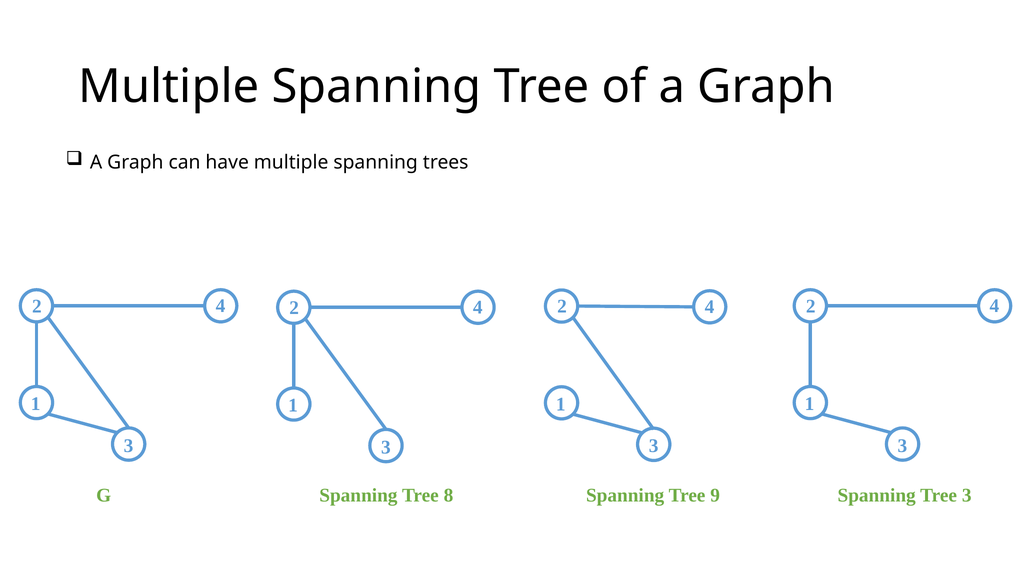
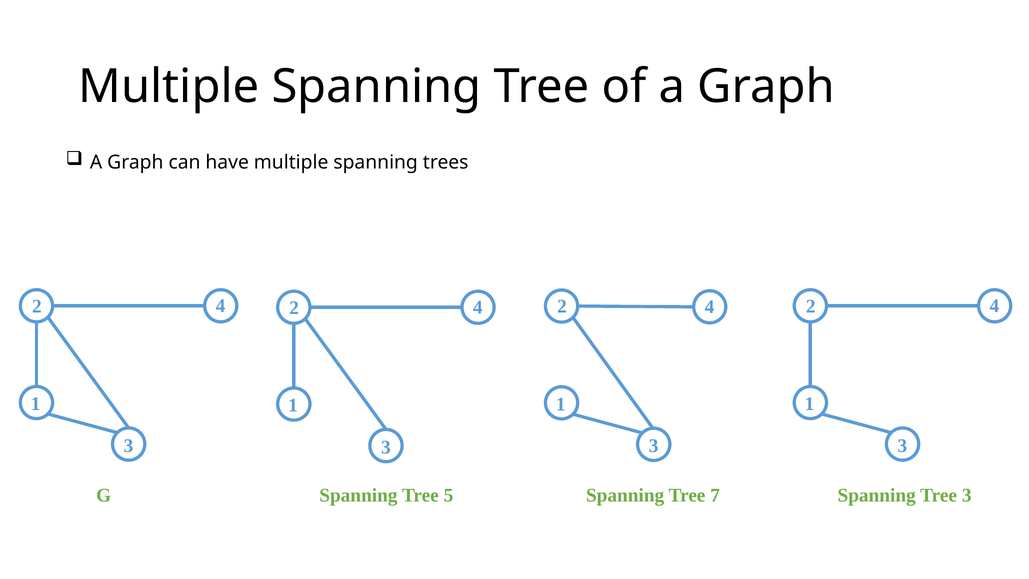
8: 8 -> 5 (448, 495)
9: 9 -> 7 (715, 495)
